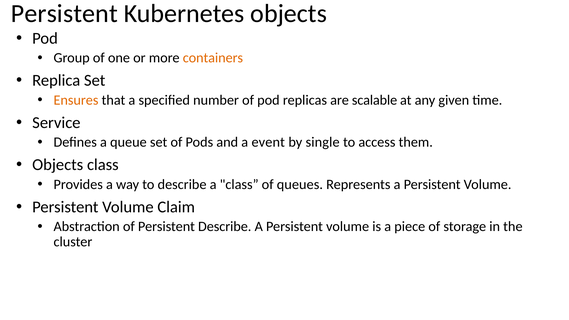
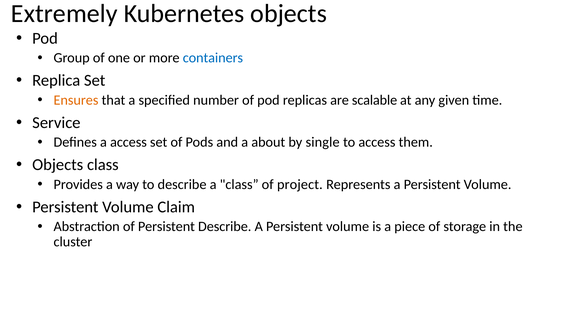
Persistent: Persistent -> Extremely (64, 13)
containers colour: orange -> blue (213, 58)
a queue: queue -> access (128, 142)
event: event -> about (268, 142)
queues: queues -> project (300, 184)
